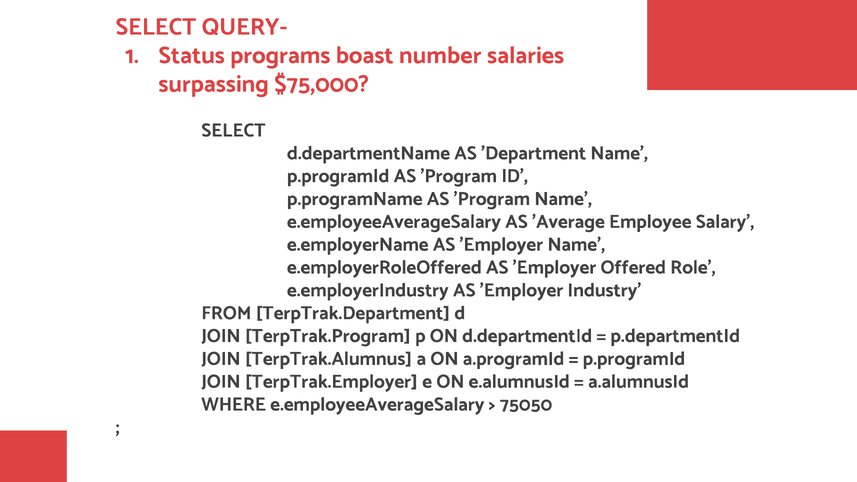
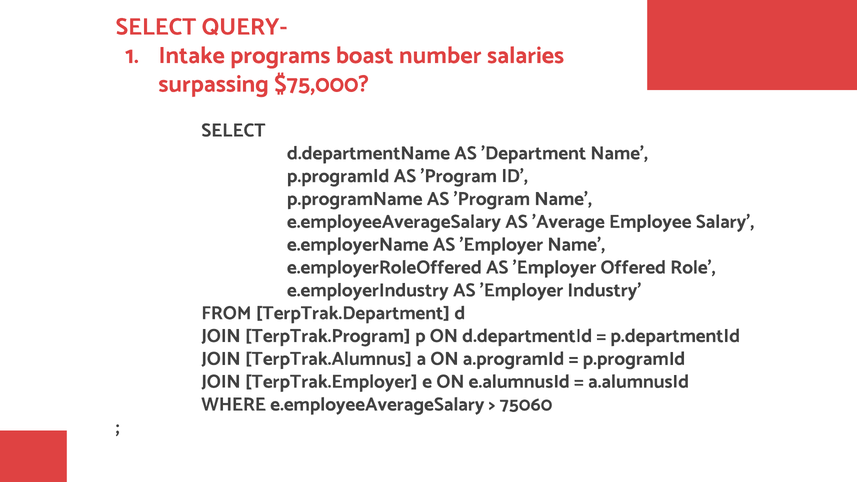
Status: Status -> Intake (192, 55)
75050: 75050 -> 75060 (526, 404)
